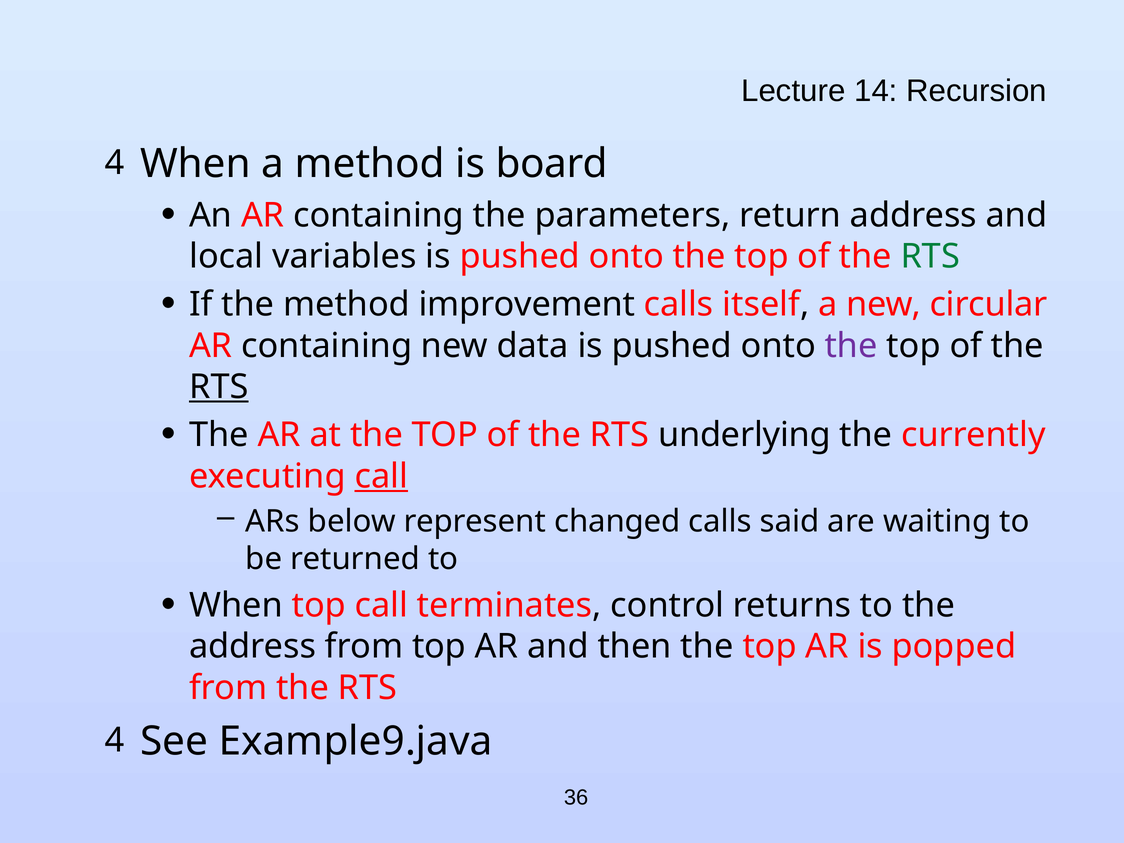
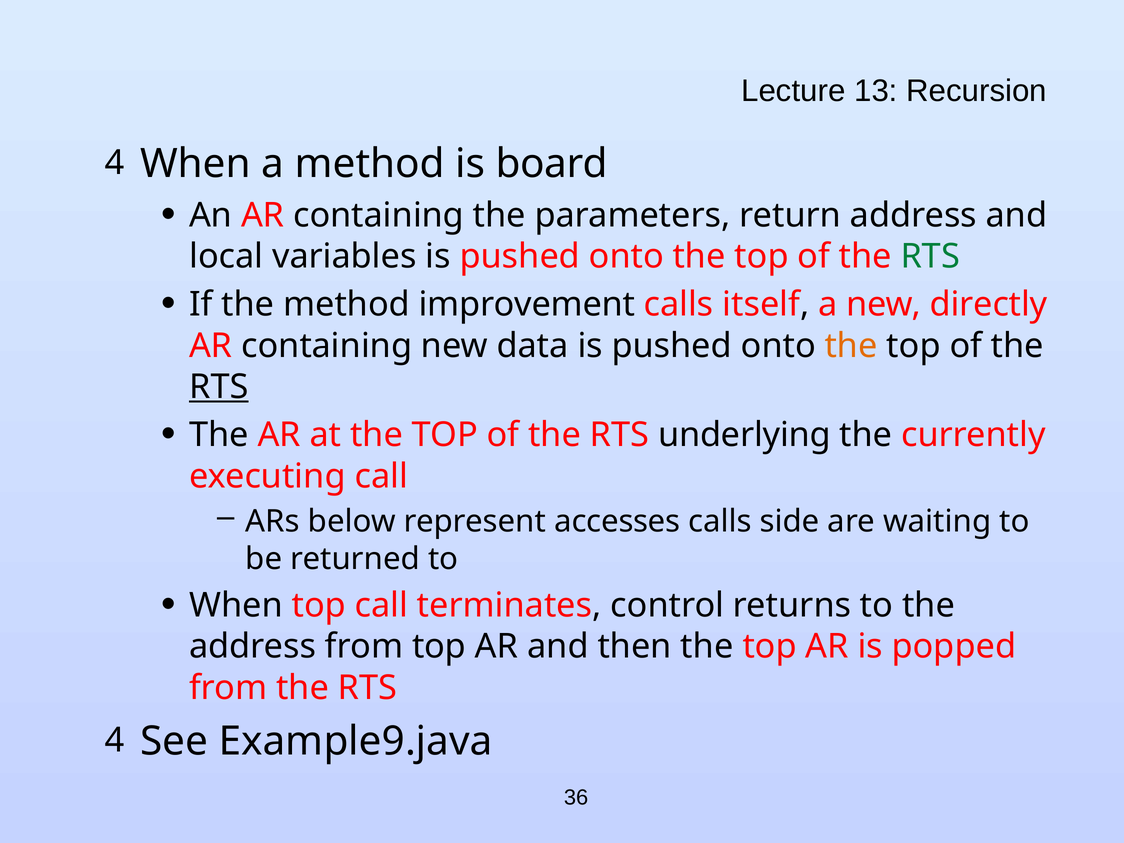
14: 14 -> 13 (876, 91)
circular: circular -> directly (988, 305)
the colour: purple -> orange (851, 346)
call underline: present -> none (381, 476)
changed: changed -> accesses (617, 522)
said: said -> side (790, 522)
